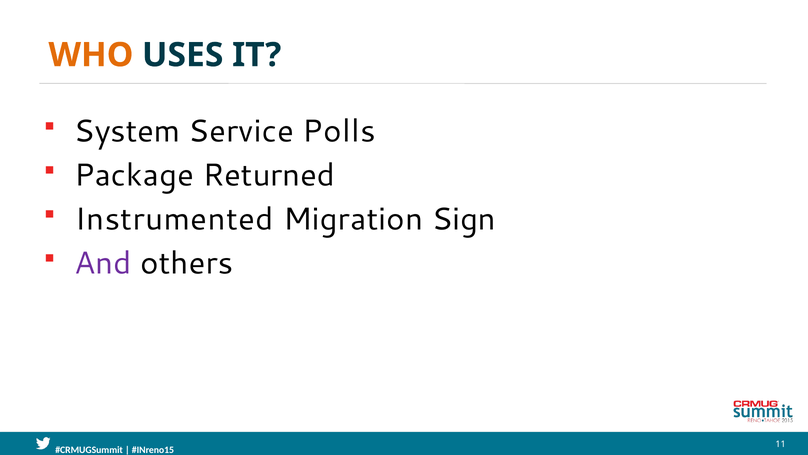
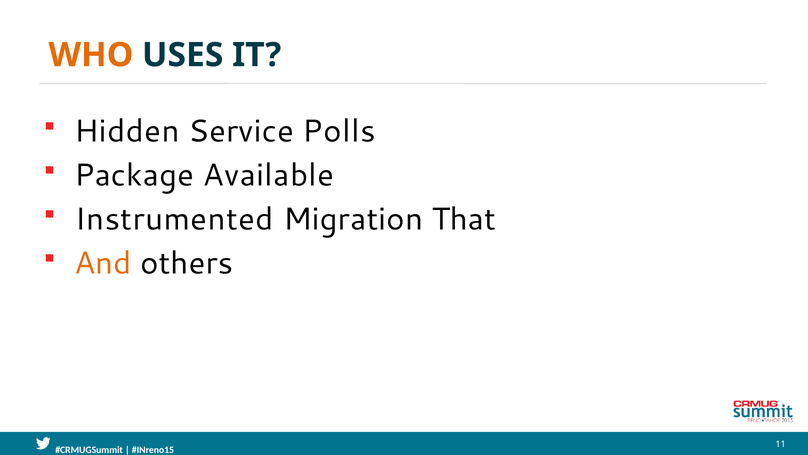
System: System -> Hidden (127, 131)
Returned: Returned -> Available (268, 175)
Sign: Sign -> That (464, 219)
And colour: purple -> orange (103, 263)
